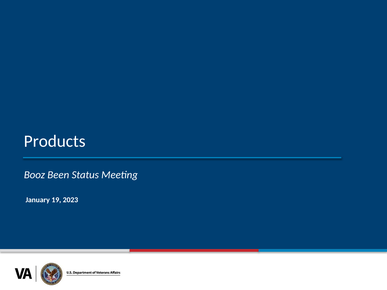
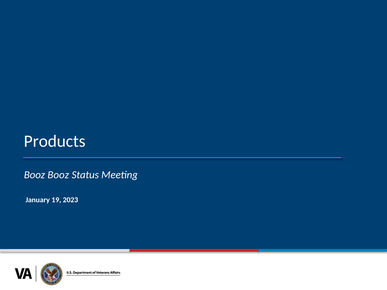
Booz Been: Been -> Booz (58, 175)
